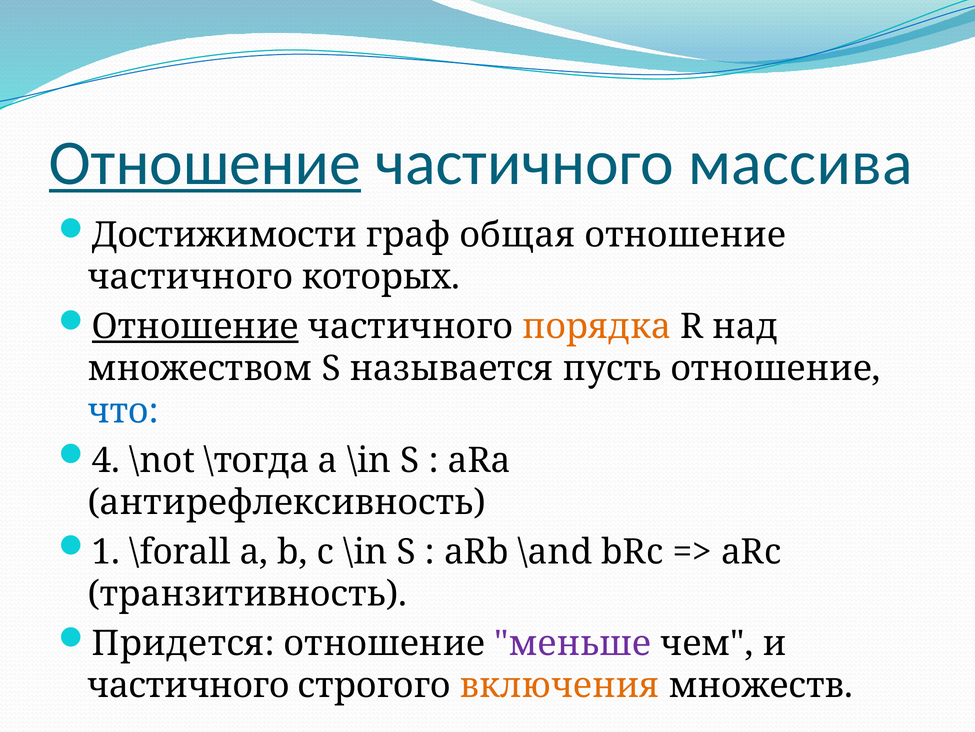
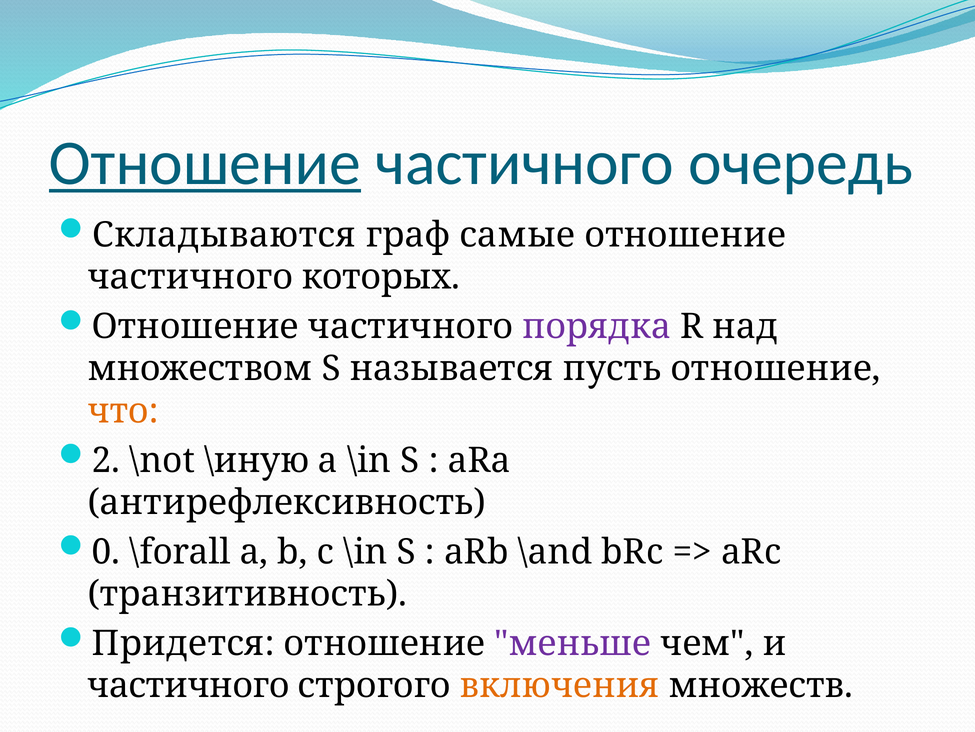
массива: массива -> очередь (800, 163)
Достижимости: Достижимости -> Складываются (224, 235)
общая: общая -> самые (517, 235)
Отношение underline: present -> none (195, 326)
порядка colour: orange -> purple (597, 326)
что colour: blue -> orange (123, 411)
4: 4 -> 2 (106, 460)
\тогда: \тогда -> \иную (257, 460)
1: 1 -> 0 (106, 551)
